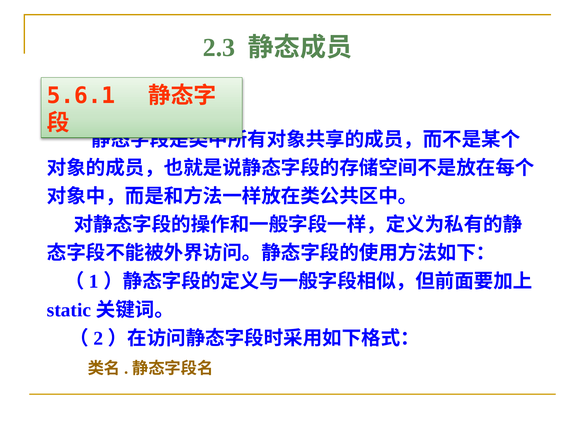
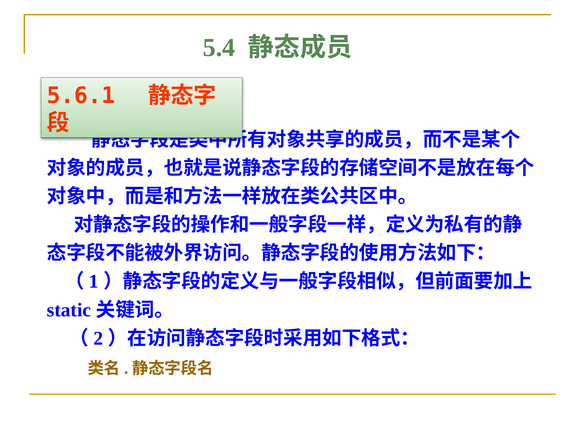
2.3: 2.3 -> 5.4 (219, 48)
